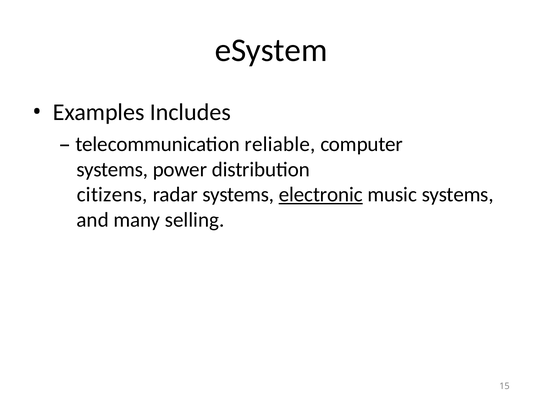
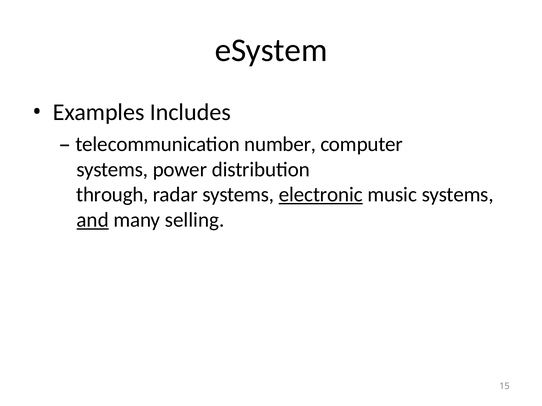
reliable: reliable -> number (280, 144)
citizens: citizens -> through (112, 195)
and underline: none -> present (93, 220)
